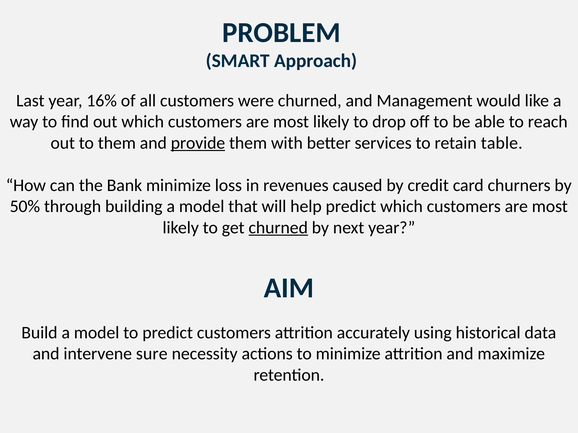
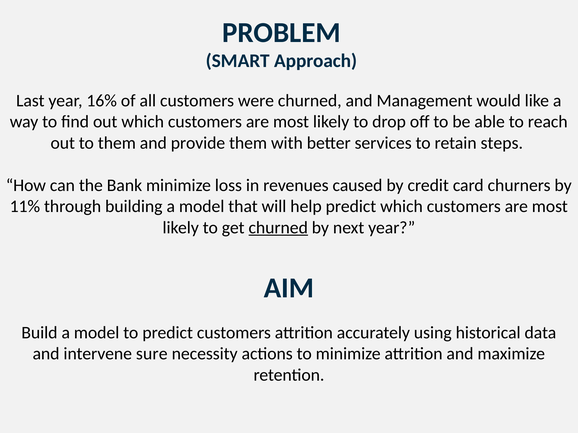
provide underline: present -> none (198, 143)
table: table -> steps (502, 143)
50%: 50% -> 11% (25, 207)
